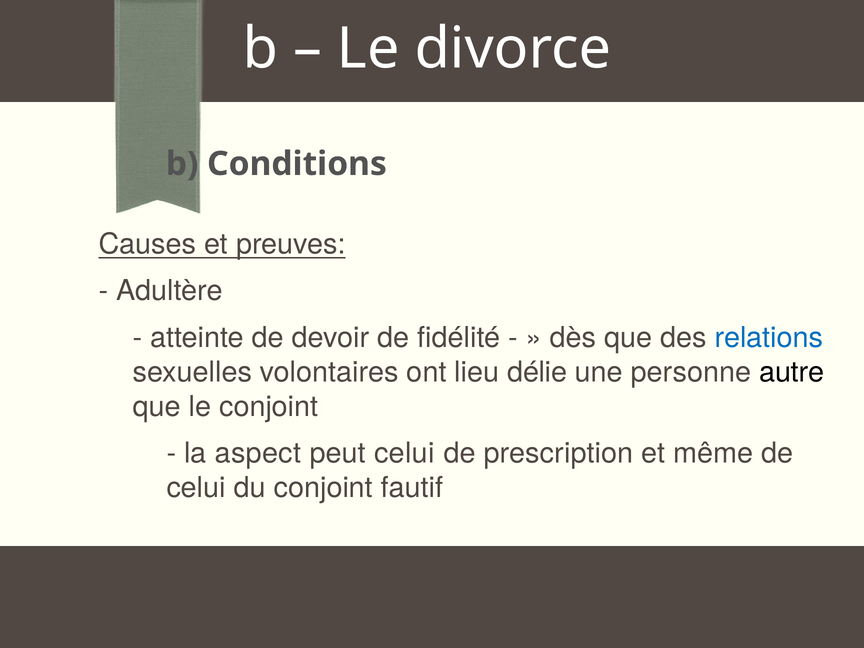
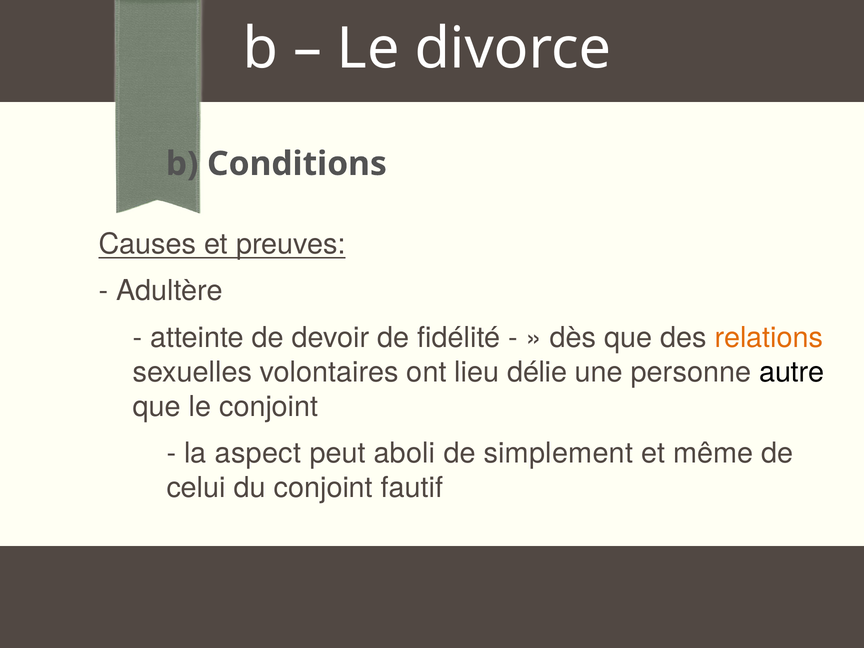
relations colour: blue -> orange (769, 338)
peut celui: celui -> aboli (405, 453)
prescription: prescription -> simplement (558, 453)
